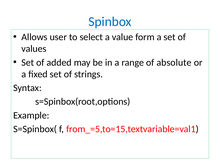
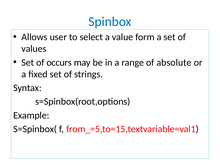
added: added -> occurs (59, 62)
